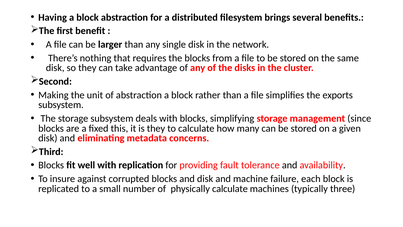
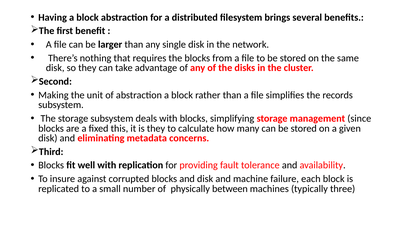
exports: exports -> records (338, 95)
physically calculate: calculate -> between (230, 188)
